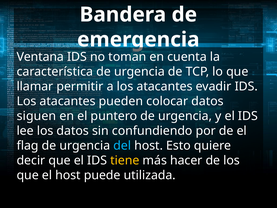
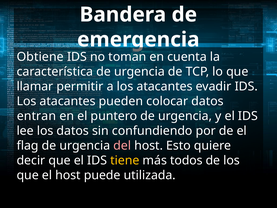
Ventana: Ventana -> Obtiene (40, 57)
siguen: siguen -> entran (36, 116)
del colour: light blue -> pink (122, 145)
hacer: hacer -> todos (186, 160)
